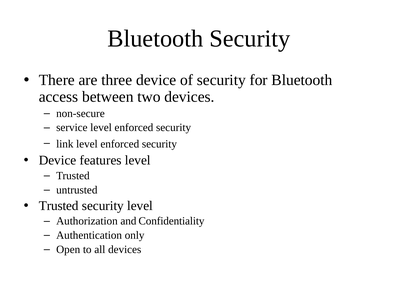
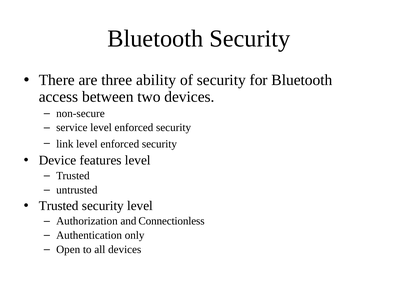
three device: device -> ability (156, 80)
Confidentiality: Confidentiality -> Connectionless (172, 221)
